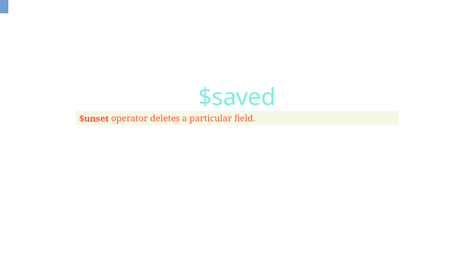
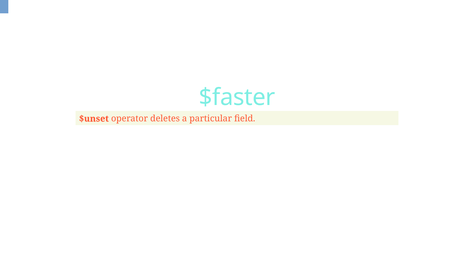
$saved: $saved -> $faster (237, 98)
